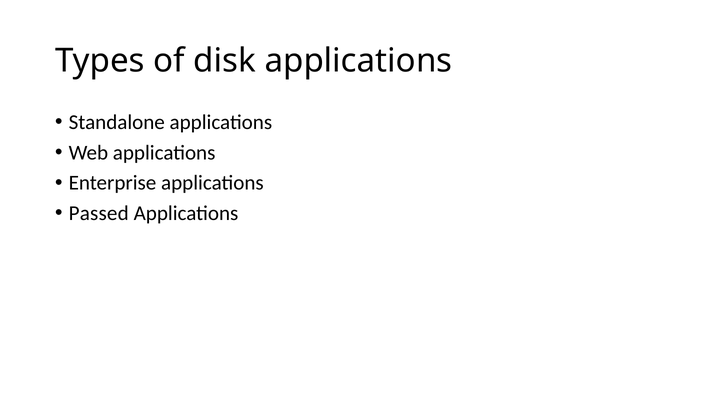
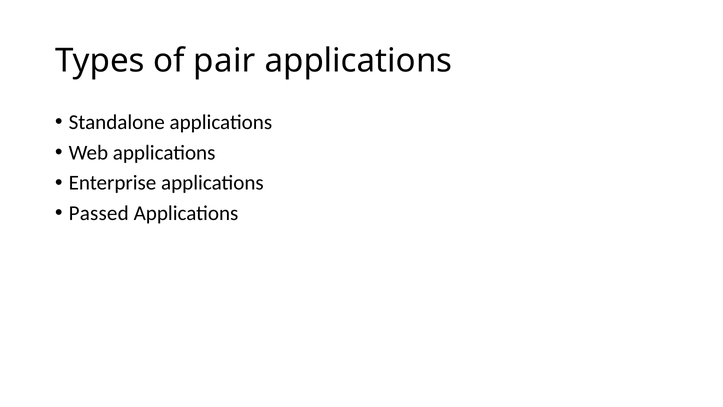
disk: disk -> pair (225, 61)
